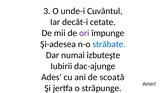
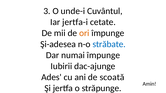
decât-i: decât-i -> jertfa-i (75, 22)
ori colour: purple -> orange (84, 33)
numai izbuteşte: izbuteşte -> împunge (103, 55)
